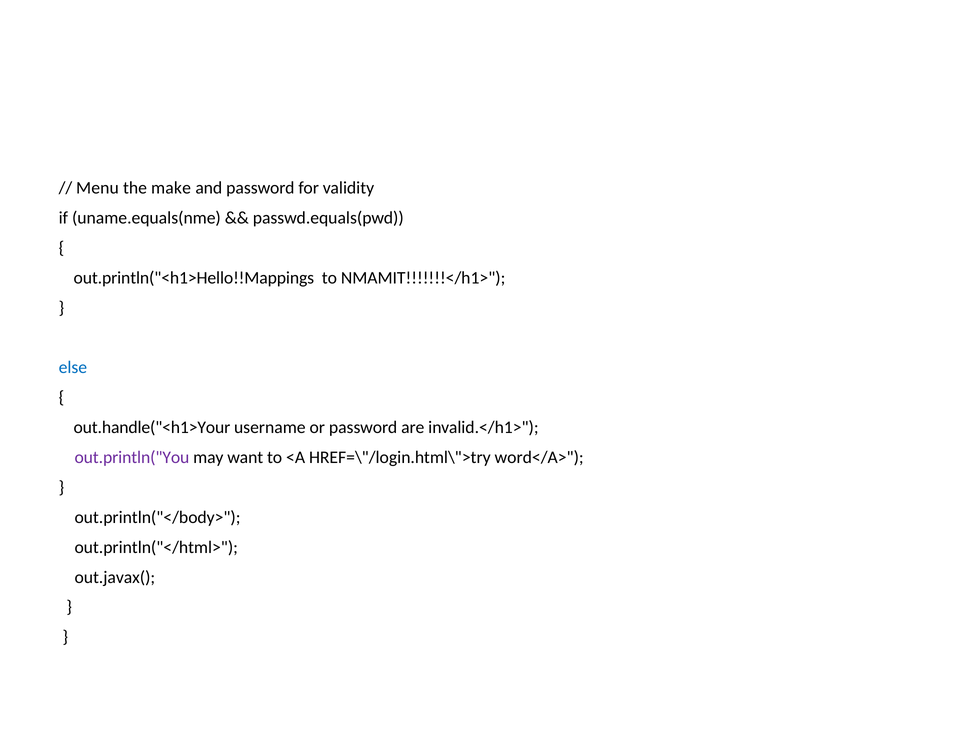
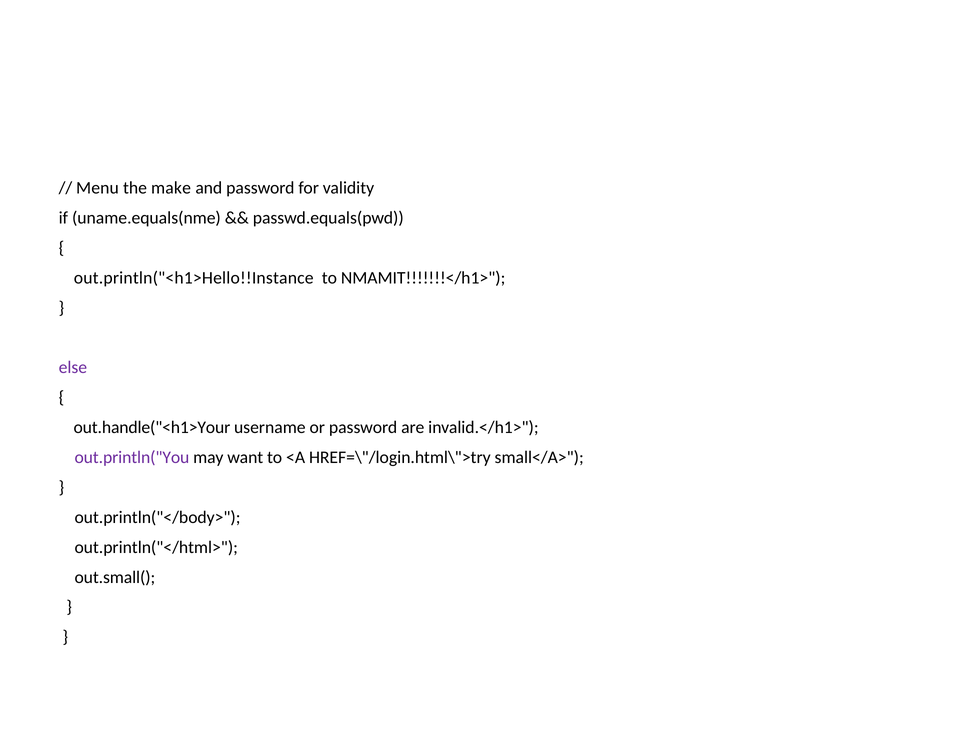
out.println("<h1>Hello!!Mappings: out.println("<h1>Hello!!Mappings -> out.println("<h1>Hello!!Instance (194, 278)
else colour: blue -> purple (73, 367)
word</A>: word</A> -> small</A> (539, 457)
out.javax(: out.javax( -> out.small( (115, 577)
